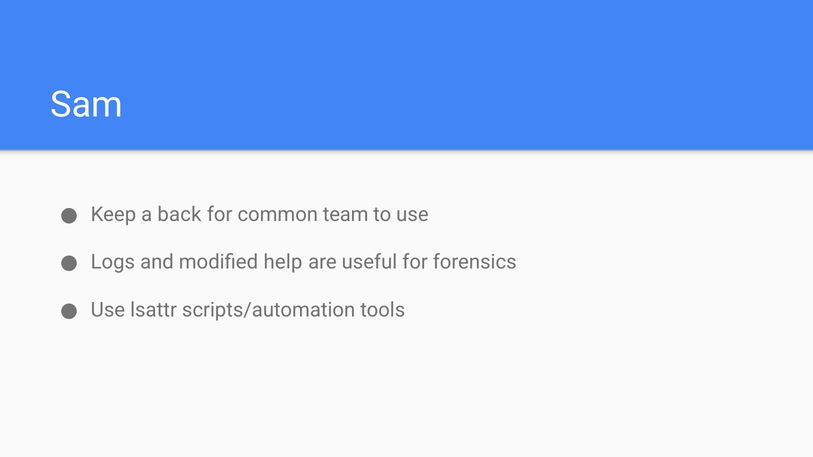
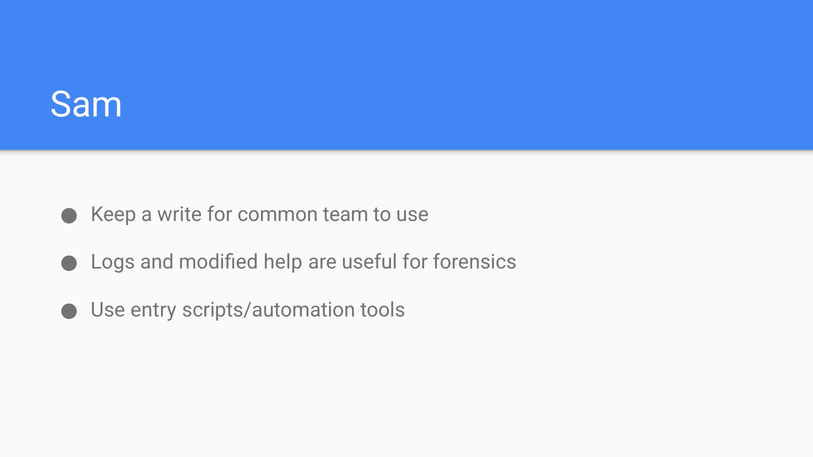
back: back -> write (180, 215)
lsattr: lsattr -> entry (153, 310)
